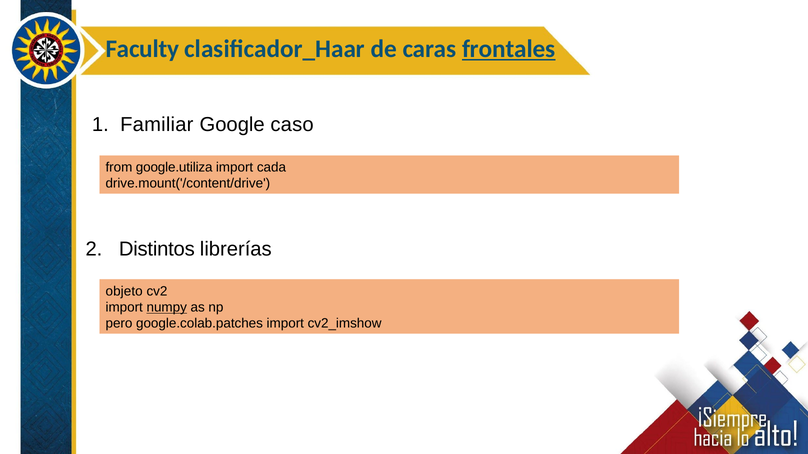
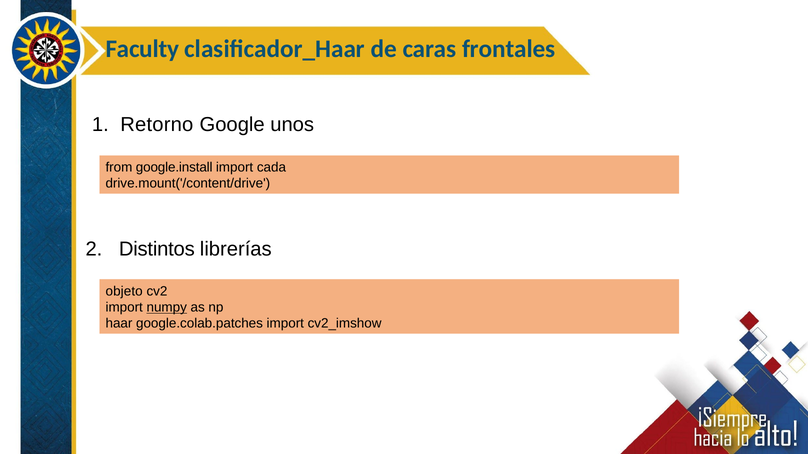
frontales underline: present -> none (509, 49)
Familiar: Familiar -> Retorno (157, 125)
caso: caso -> unos (292, 125)
google.utiliza: google.utiliza -> google.install (174, 168)
pero: pero -> haar (119, 324)
